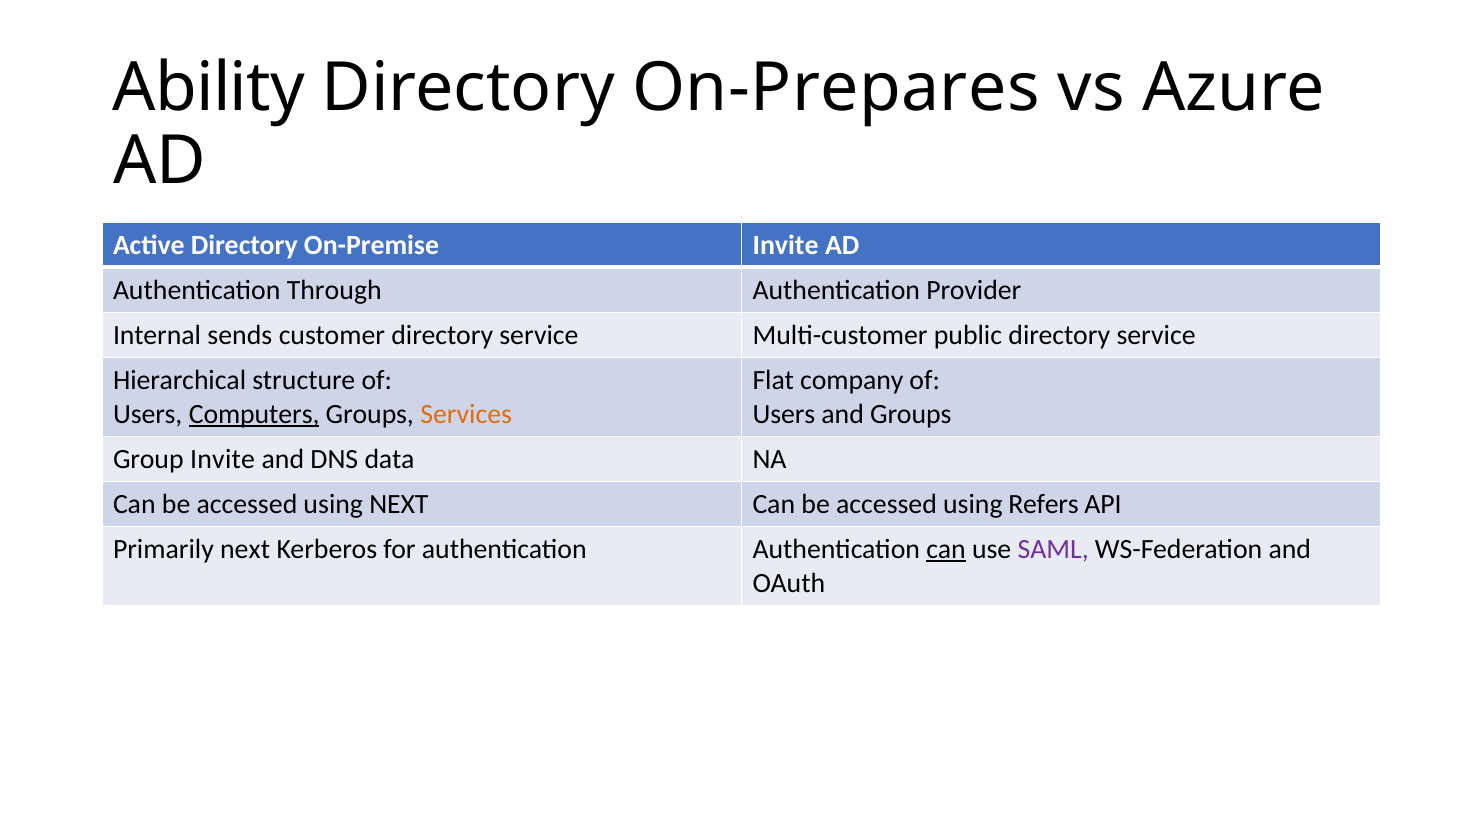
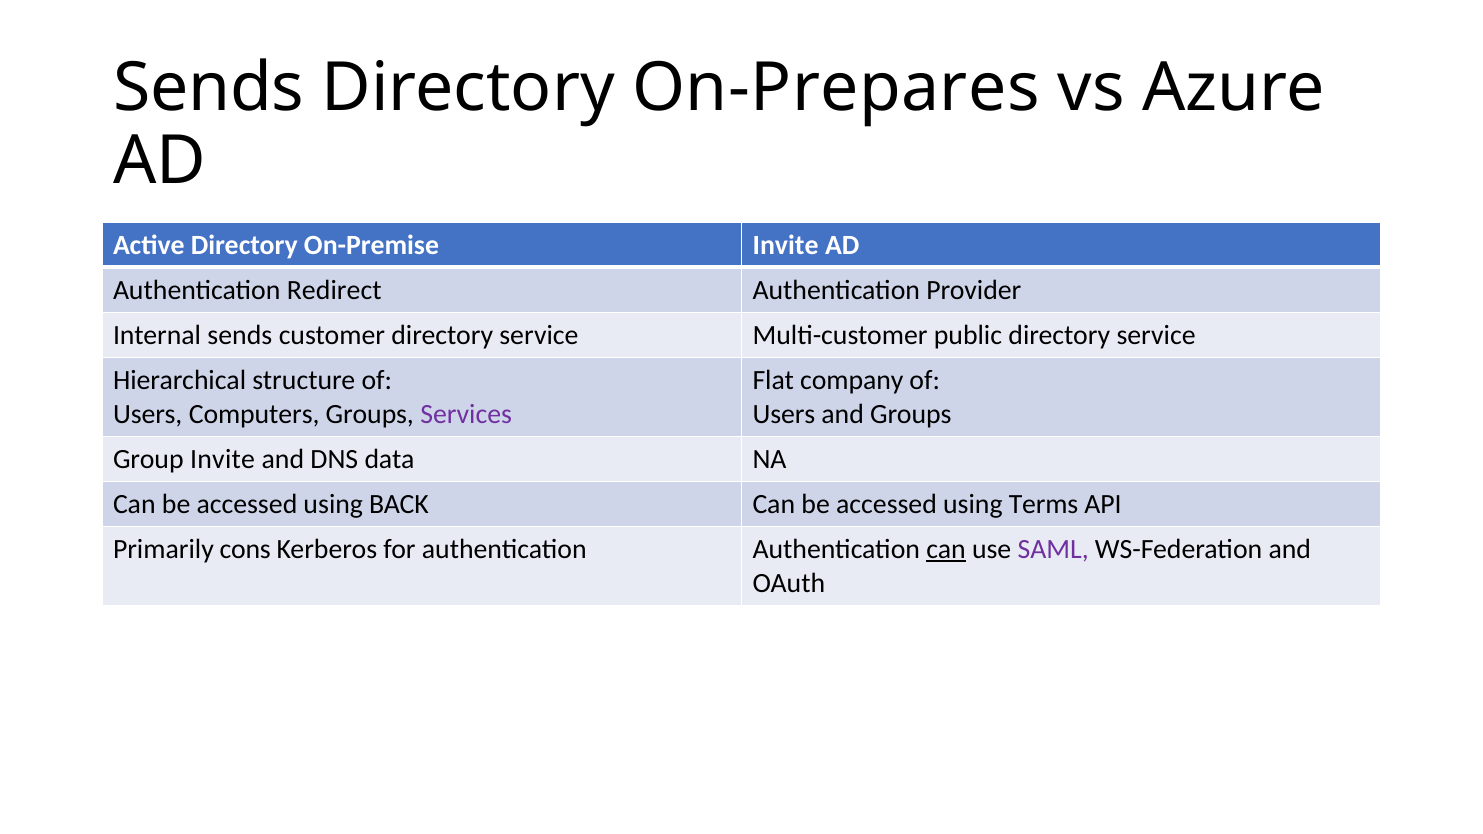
Ability: Ability -> Sends (209, 88)
Through: Through -> Redirect (334, 290)
Computers underline: present -> none (254, 414)
Services colour: orange -> purple (466, 414)
using NEXT: NEXT -> BACK (399, 504)
Refers: Refers -> Terms (1044, 504)
Primarily next: next -> cons (245, 549)
